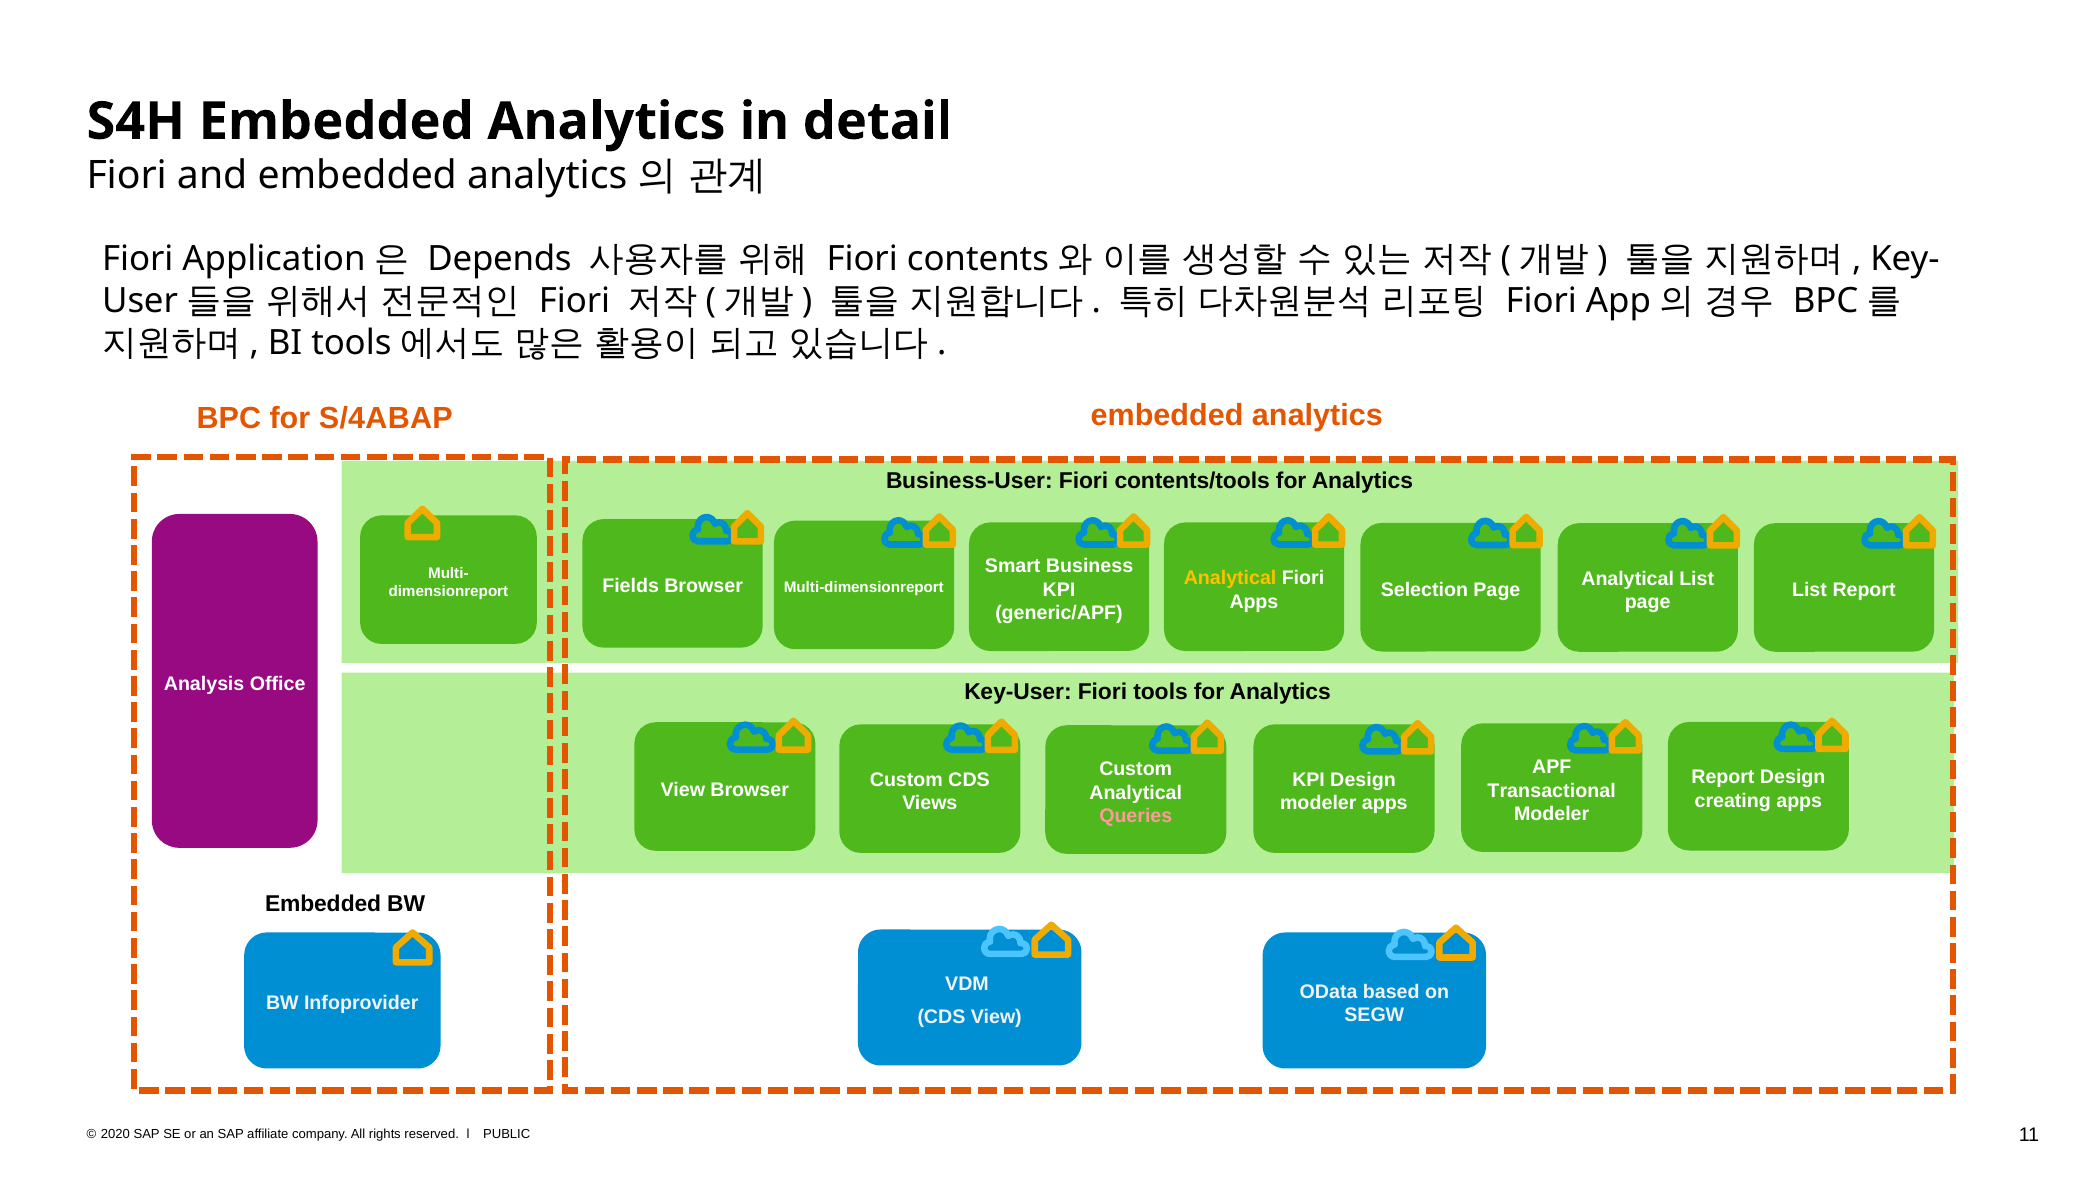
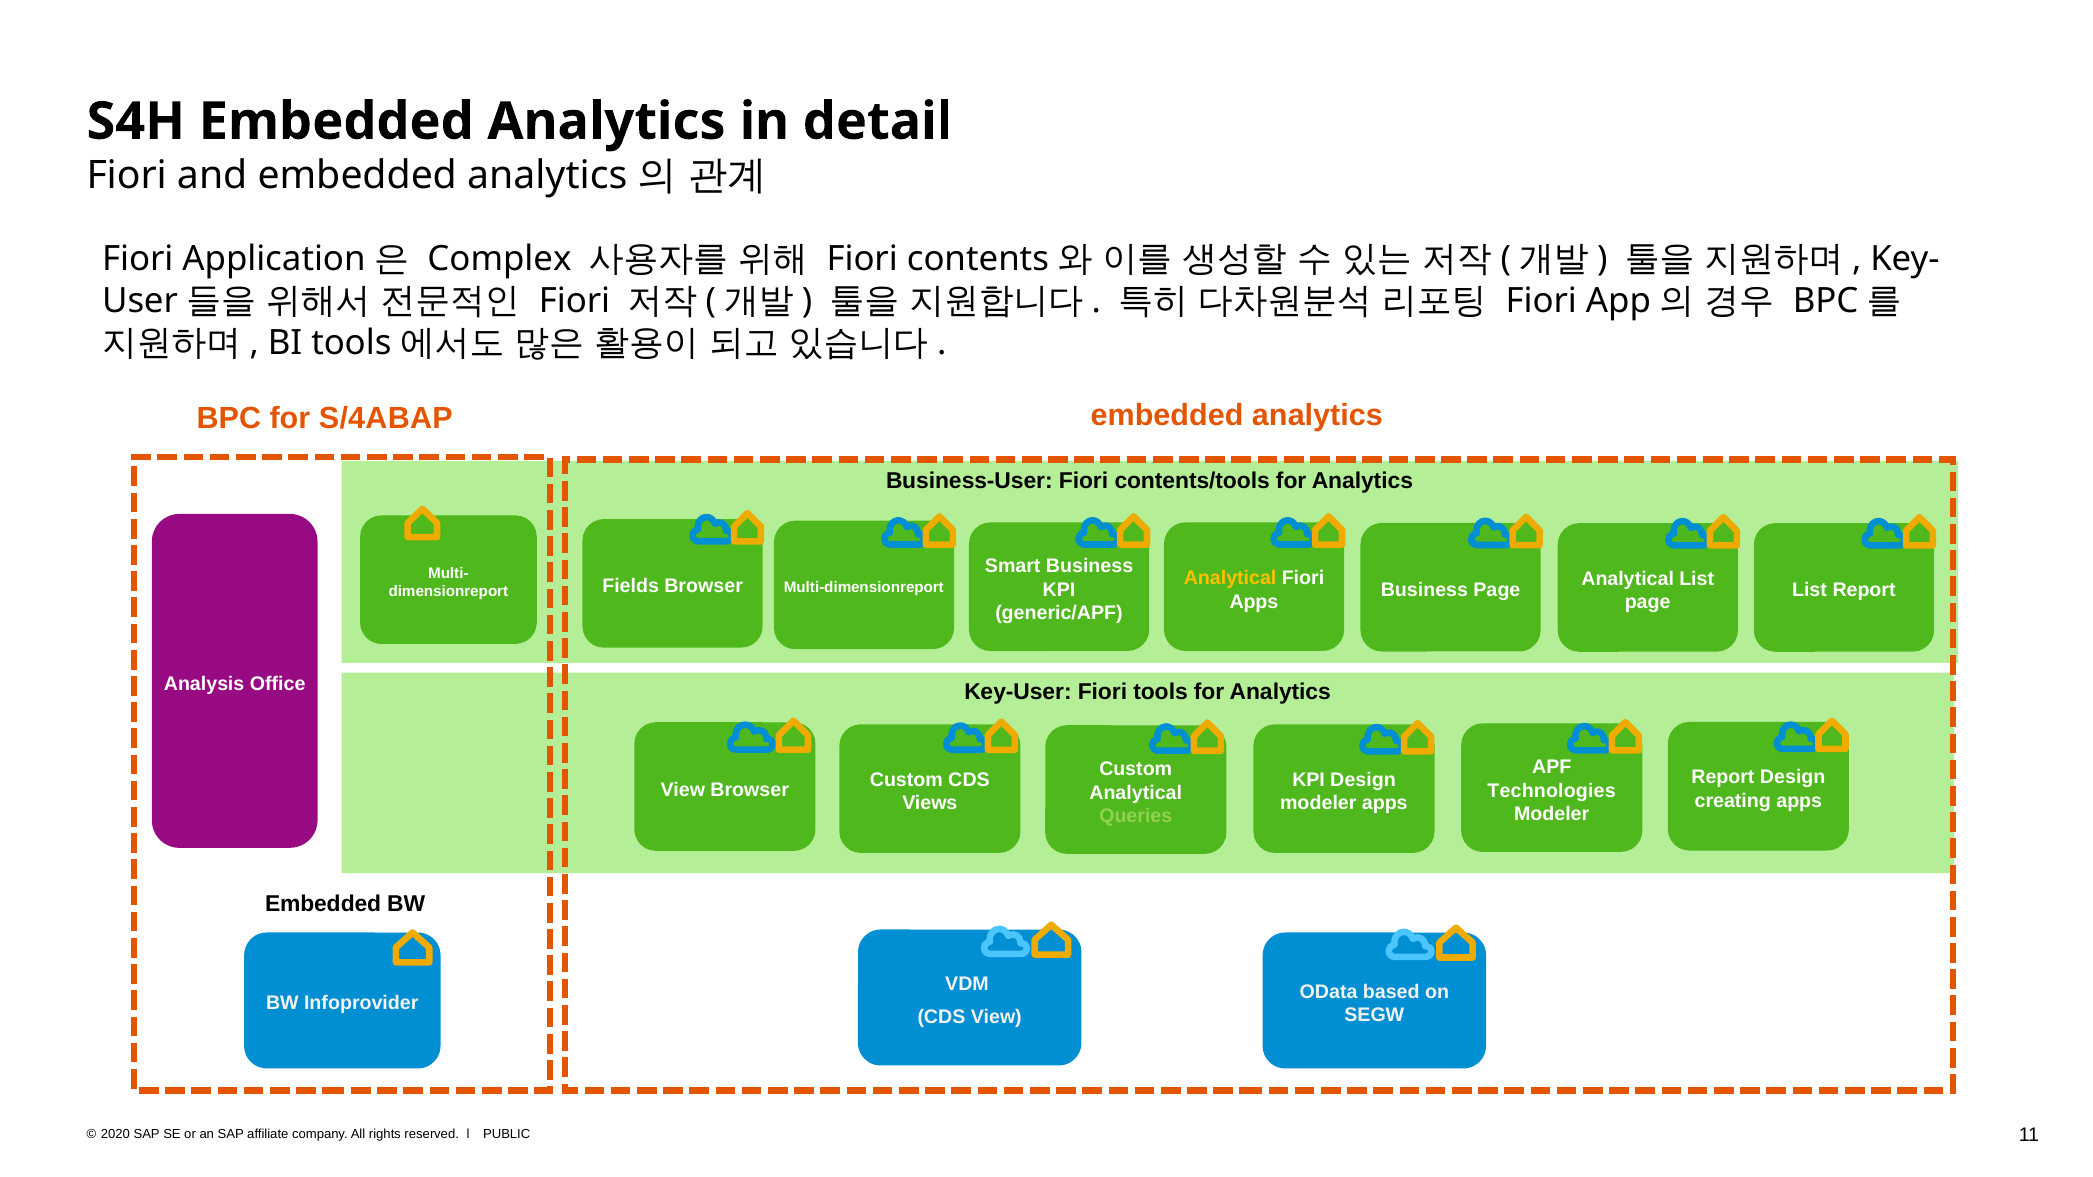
Depends: Depends -> Complex (499, 259)
Selection: Selection -> Business (1424, 590)
Transactional: Transactional -> Technologies (1552, 791)
Queries colour: pink -> light green (1136, 816)
